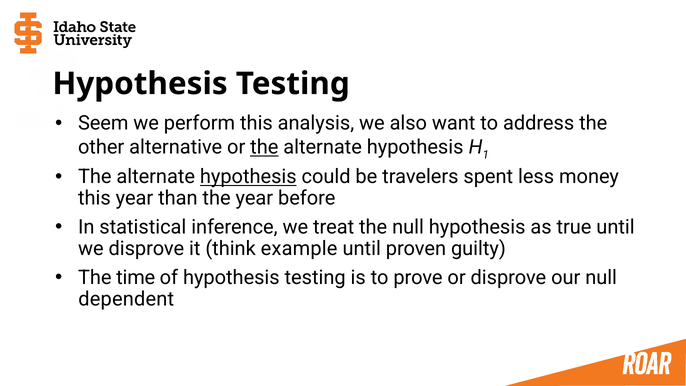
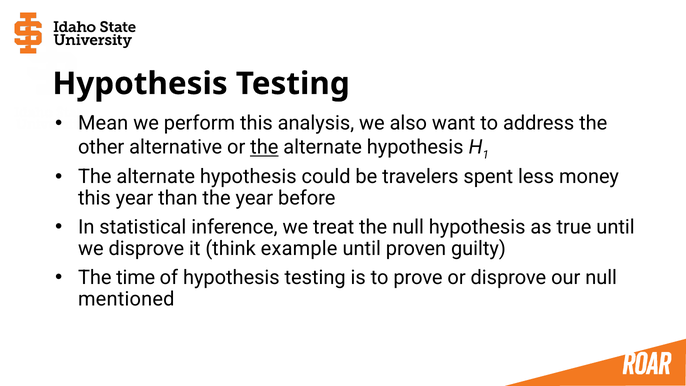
Seem: Seem -> Mean (103, 123)
hypothesis underline: present -> none (248, 177)
dependent: dependent -> mentioned (126, 299)
